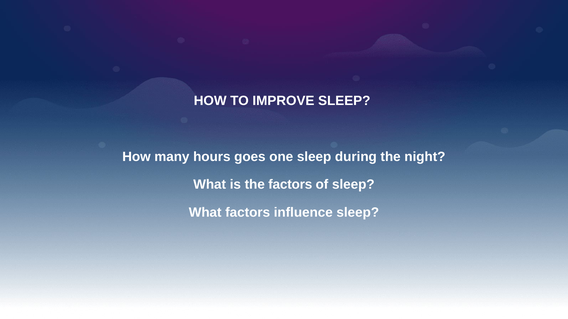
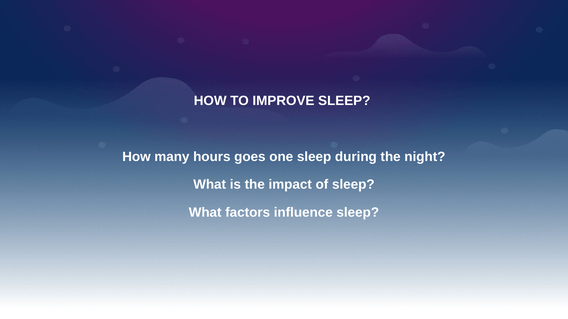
the factors: factors -> impact (290, 185)
